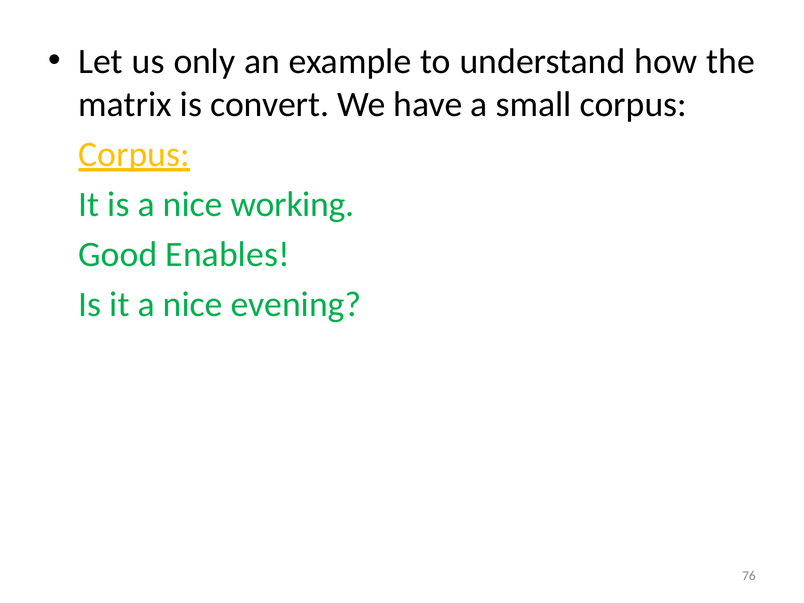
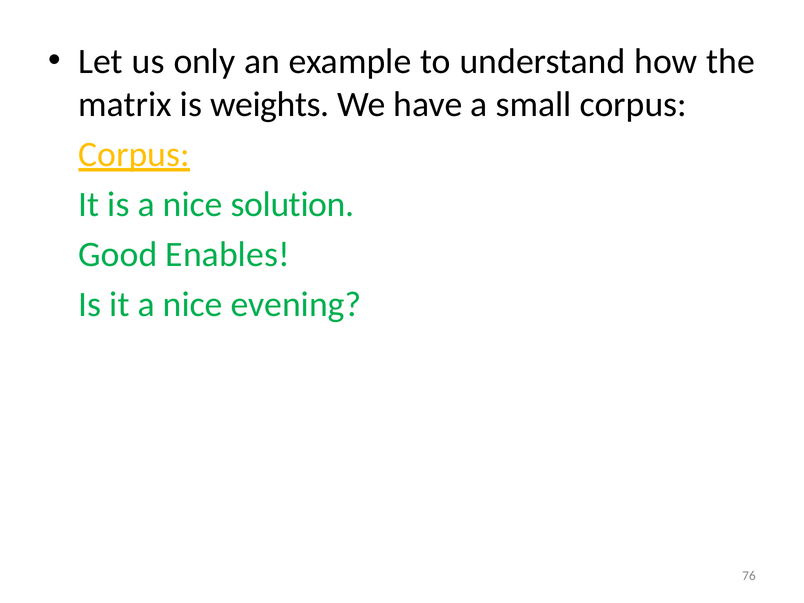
convert: convert -> weights (270, 104)
working: working -> solution (292, 204)
